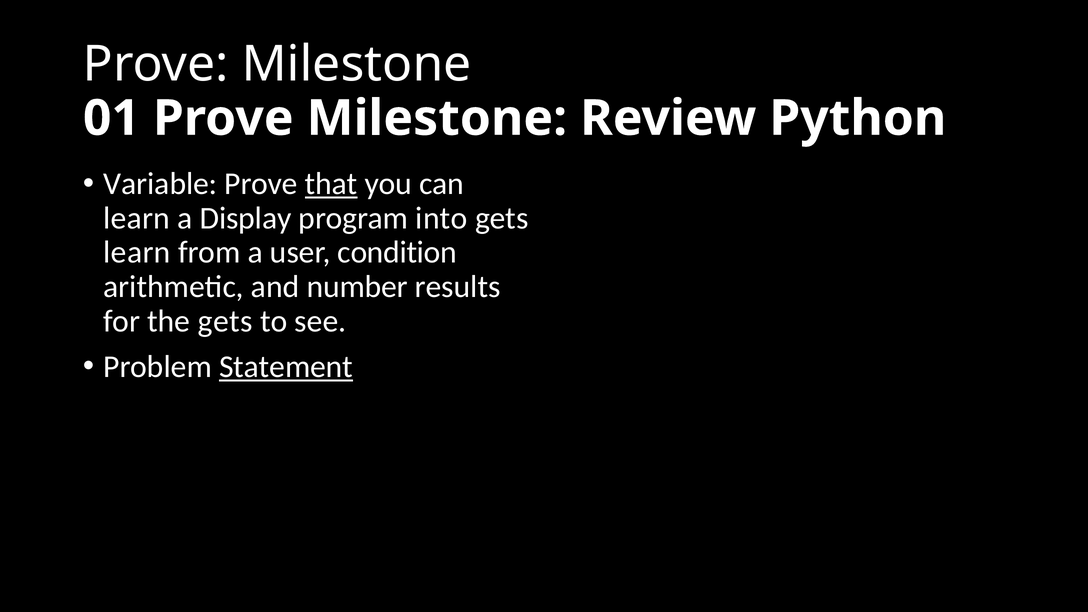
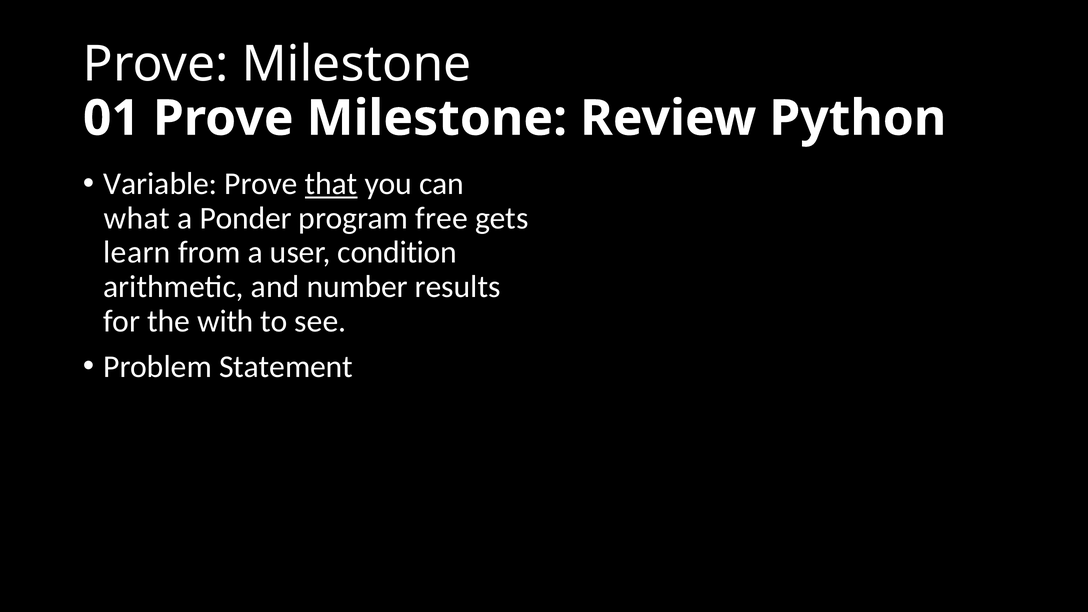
learn: learn -> what (137, 218)
Display: Display -> Ponder (246, 218)
into: into -> free (442, 218)
the gets: gets -> with (225, 321)
Statement underline: present -> none (286, 367)
